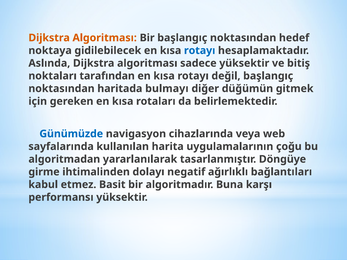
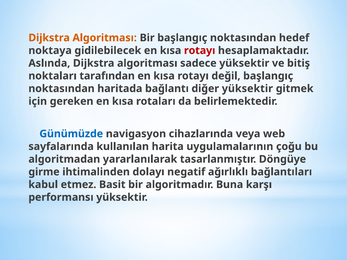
rotayı colour: blue -> red (200, 51)
bulmayı: bulmayı -> bağlantı (167, 89)
diğer düğümün: düğümün -> yüksektir (247, 89)
